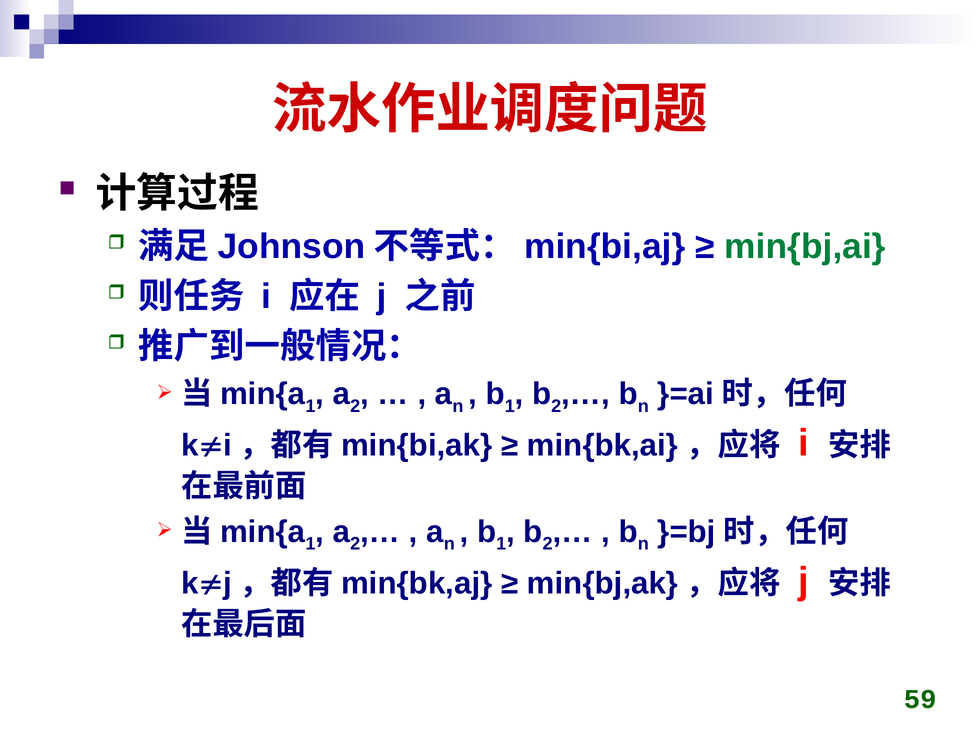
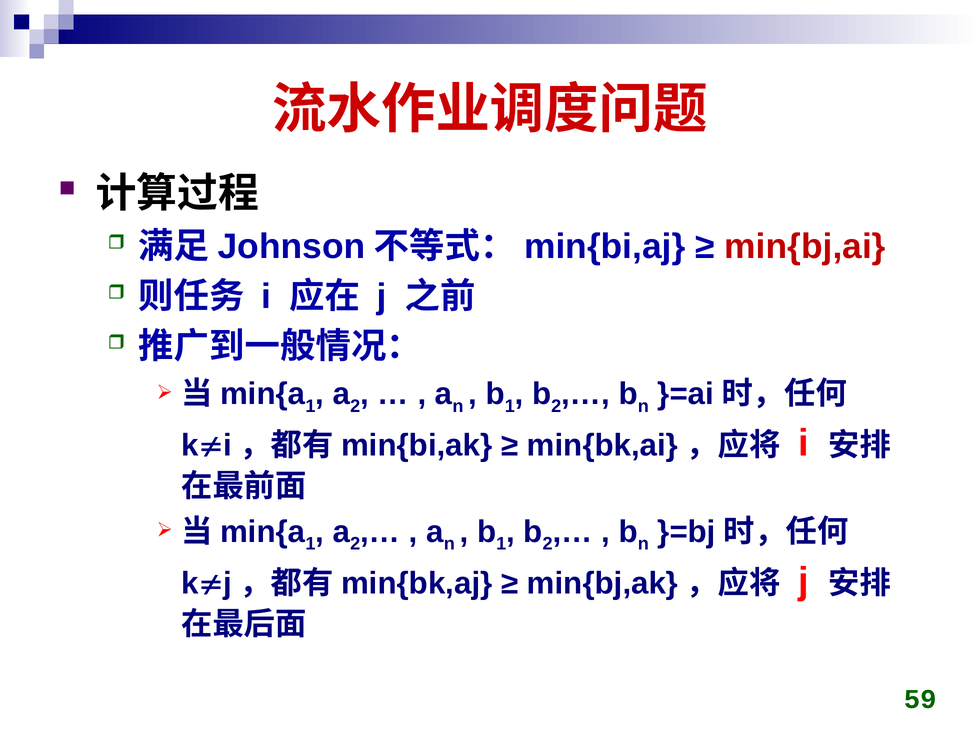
min{bj,ai colour: green -> red (805, 247)
